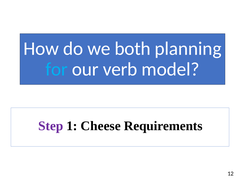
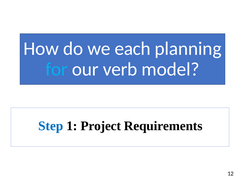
both: both -> each (133, 49)
Step colour: purple -> blue (51, 126)
Cheese: Cheese -> Project (101, 126)
